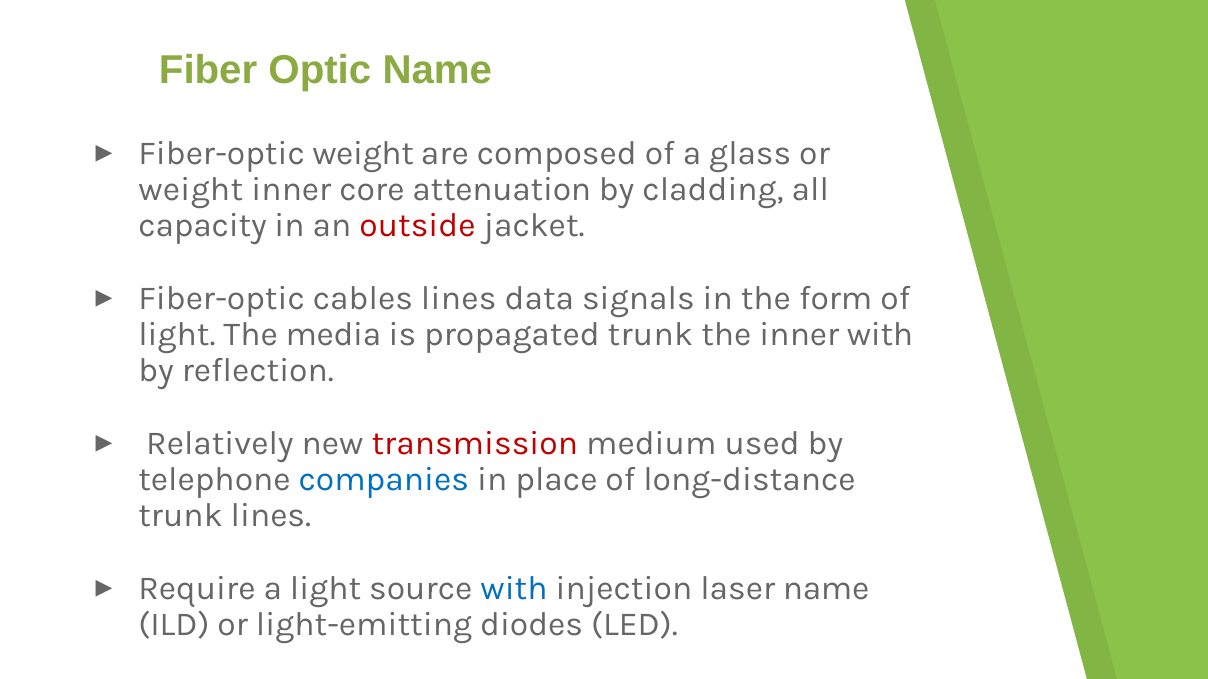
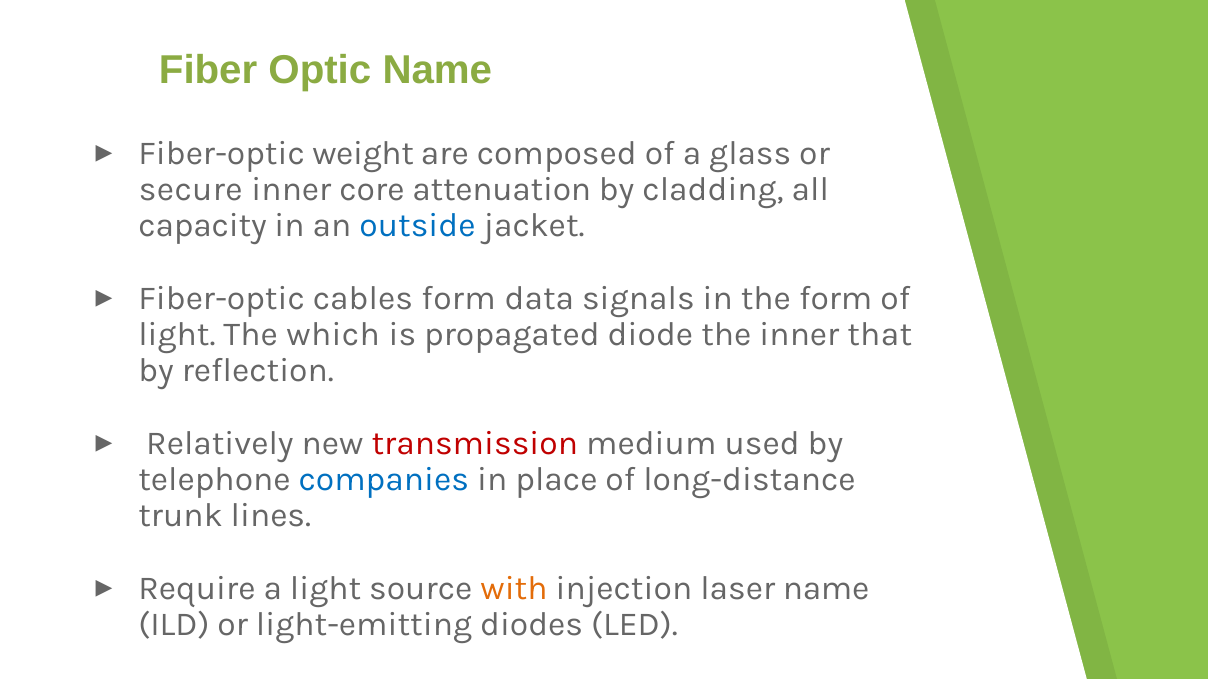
weight: weight -> secure (191, 190)
outside colour: red -> blue (418, 226)
cables lines: lines -> form (459, 298)
media: media -> which (333, 335)
propagated trunk: trunk -> diode (650, 335)
inner with: with -> that (880, 335)
with colour: blue -> orange (514, 588)
